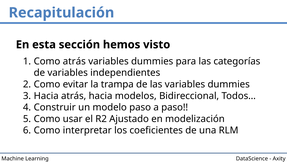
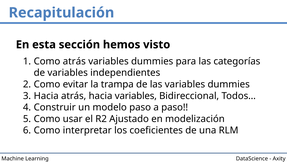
hacia modelos: modelos -> variables (136, 96)
